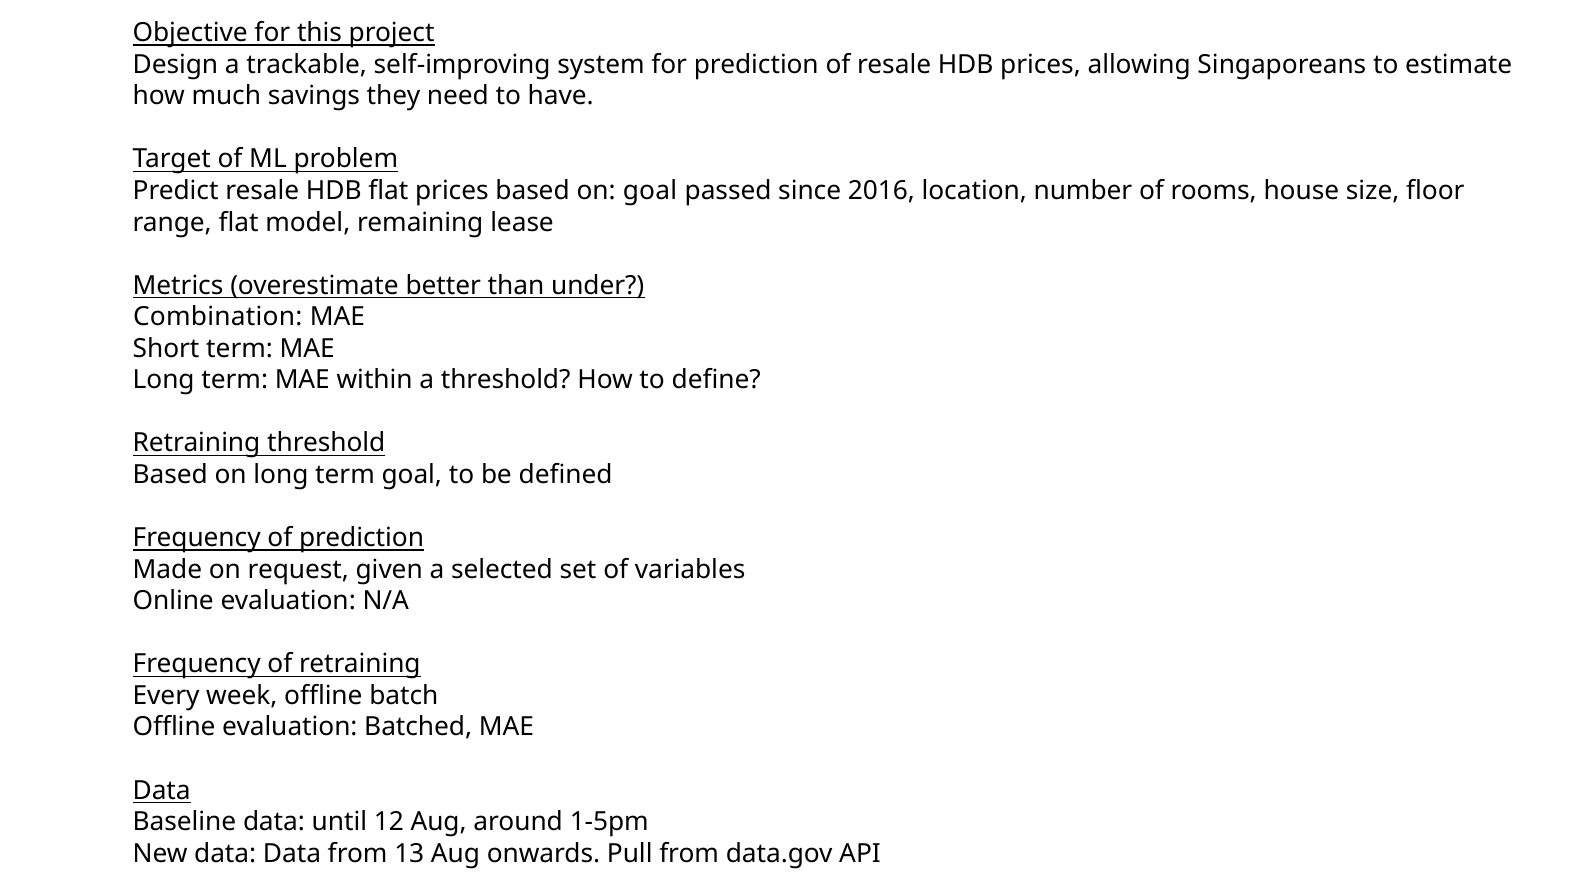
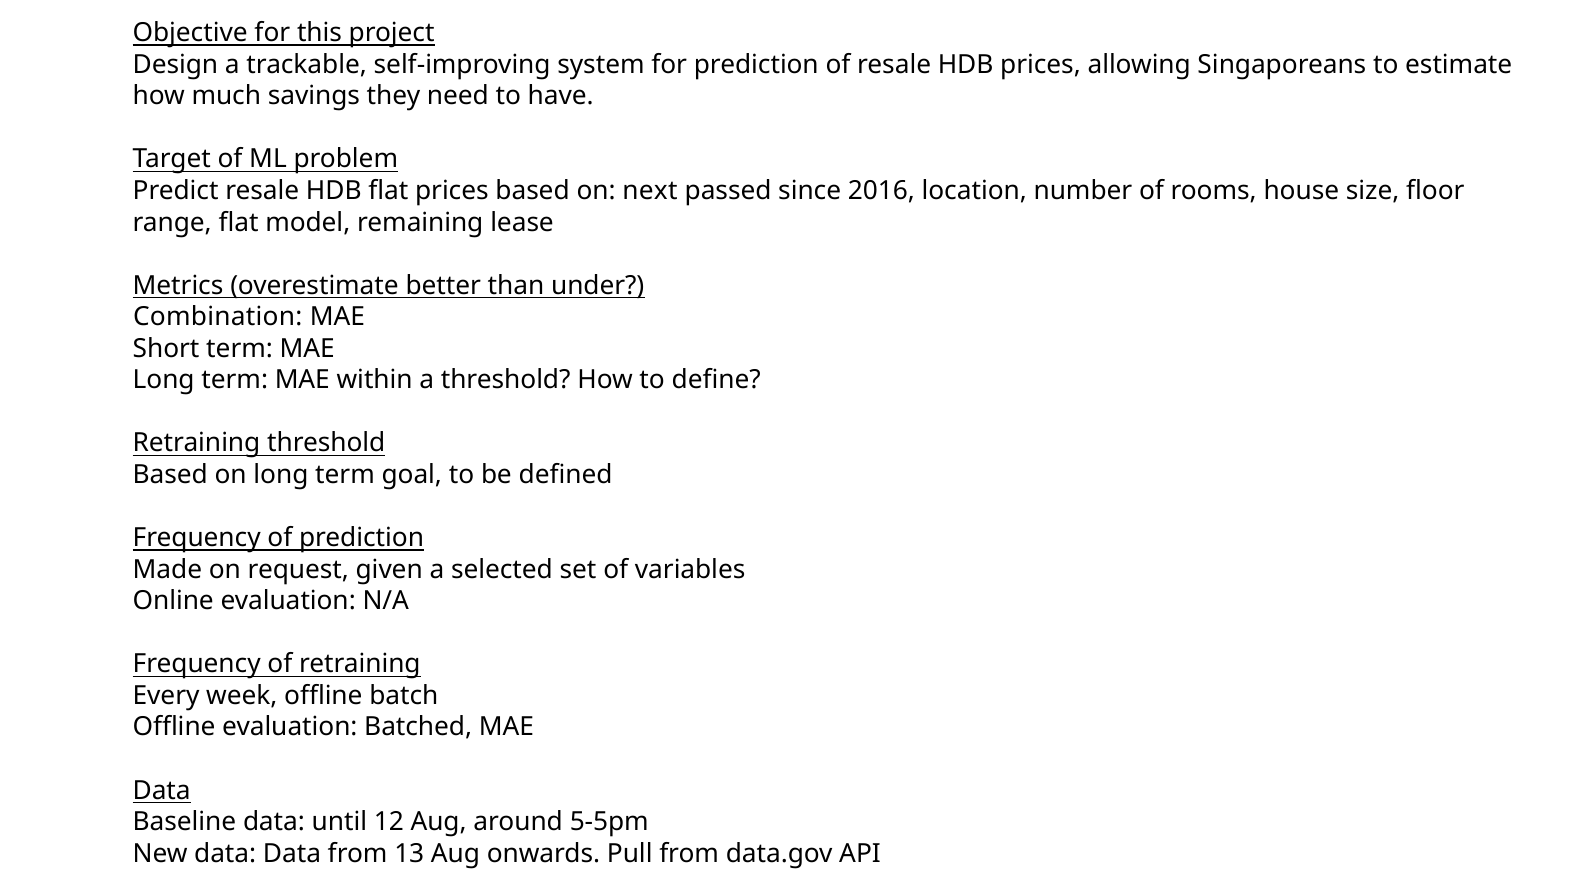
on goal: goal -> next (650, 191)
1-5pm: 1-5pm -> 5-5pm (609, 822)
